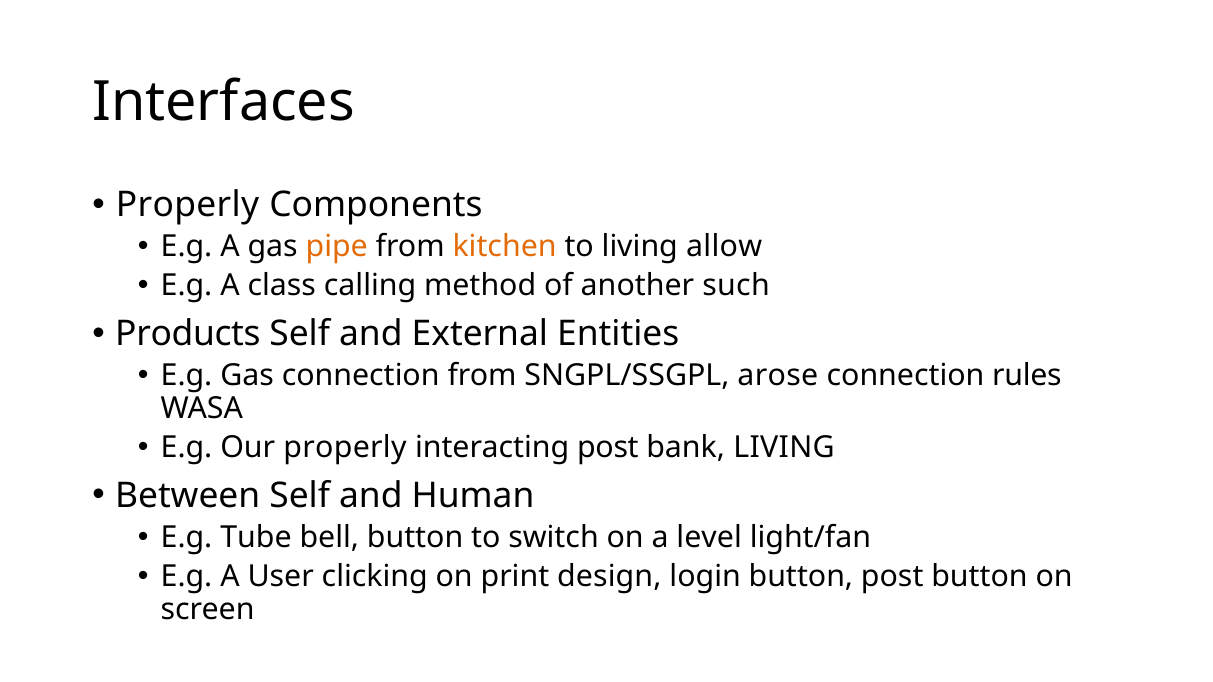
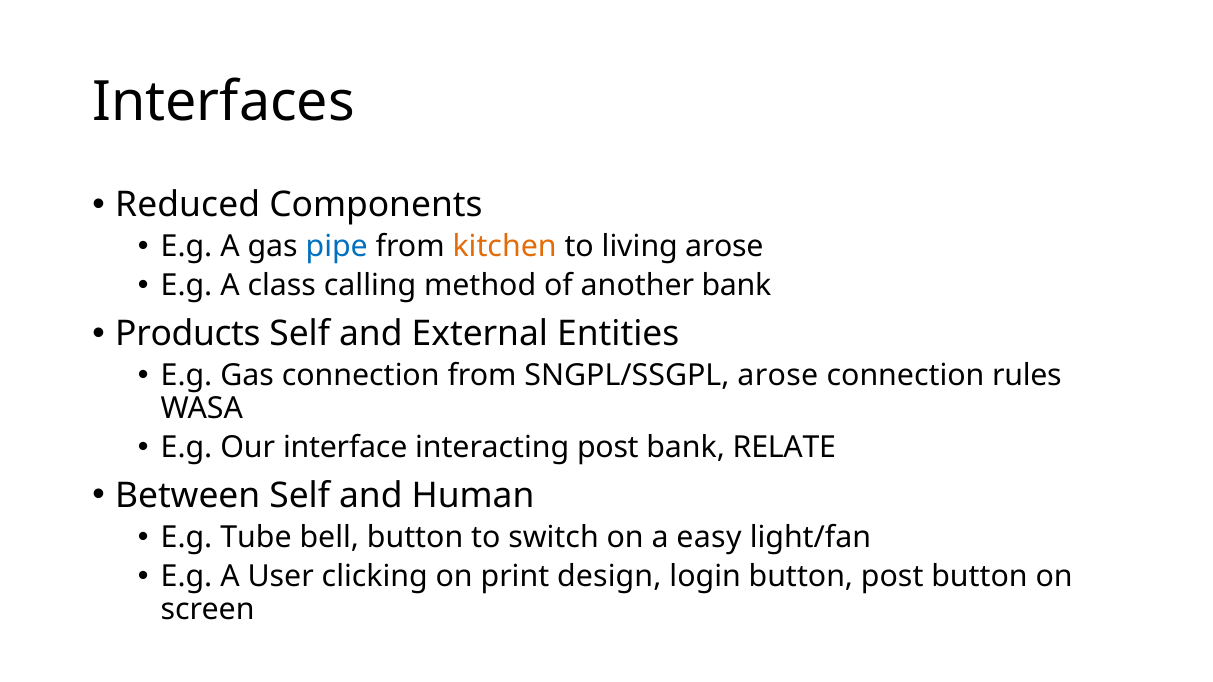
Properly: Properly -> Reduced (188, 205)
pipe colour: orange -> blue (337, 247)
living allow: allow -> arose (724, 247)
another such: such -> bank (736, 286)
Our properly: properly -> interface (345, 448)
bank LIVING: LIVING -> RELATE (784, 448)
level: level -> easy (709, 538)
